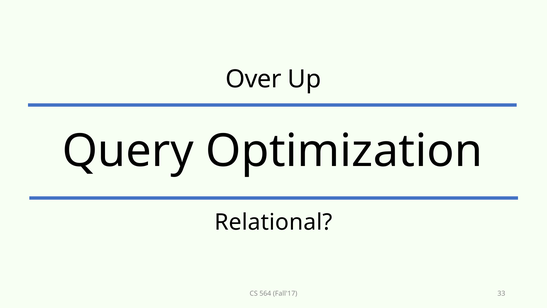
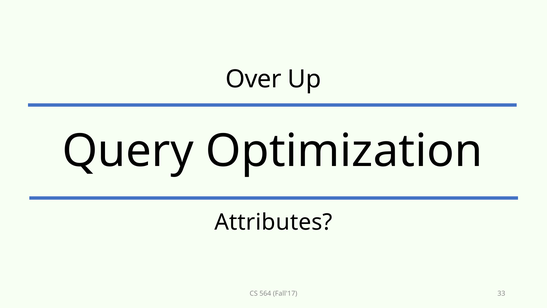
Relational: Relational -> Attributes (273, 222)
